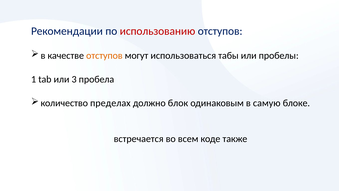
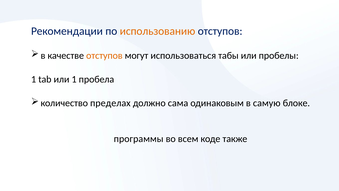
использованию colour: red -> orange (158, 31)
или 3: 3 -> 1 (74, 79)
блок: блок -> сама (178, 103)
встречается: встречается -> программы (139, 139)
